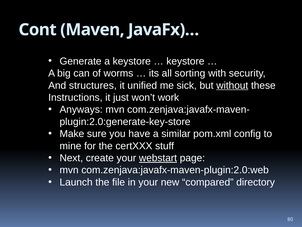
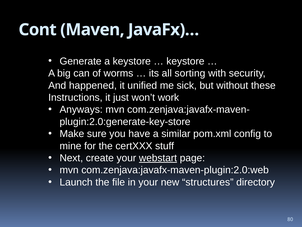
structures: structures -> happened (93, 85)
without underline: present -> none (232, 85)
compared: compared -> structures (208, 182)
